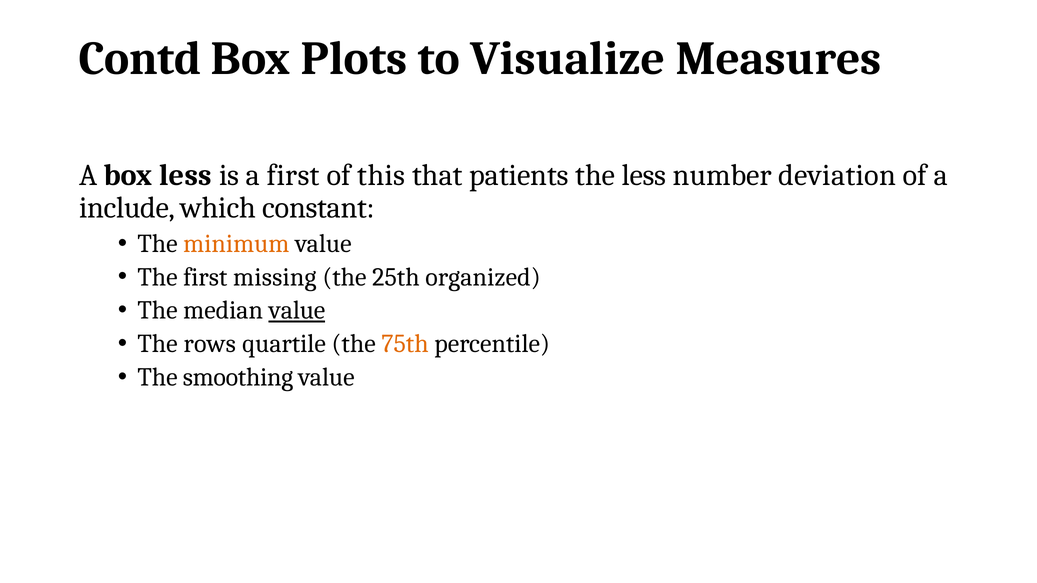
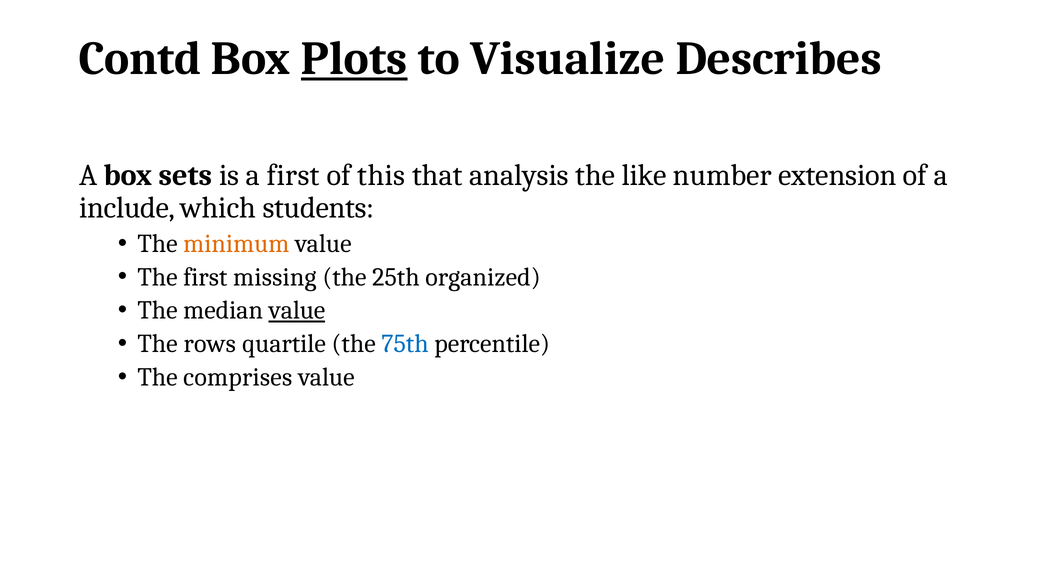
Plots underline: none -> present (354, 59)
Measures: Measures -> Describes (779, 59)
box less: less -> sets (186, 175)
patients: patients -> analysis (519, 175)
the less: less -> like (644, 175)
deviation: deviation -> extension (837, 175)
constant: constant -> students (319, 208)
75th colour: orange -> blue (405, 344)
smoothing: smoothing -> comprises (238, 377)
